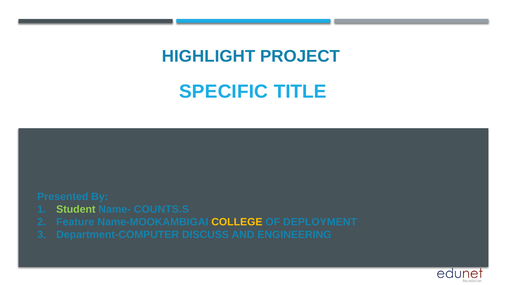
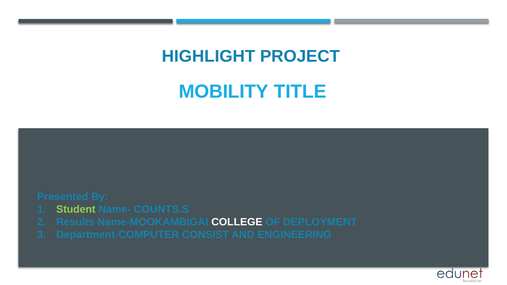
SPECIFIC: SPECIFIC -> MOBILITY (224, 92)
Feature: Feature -> Results (75, 222)
COLLEGE colour: yellow -> white (237, 222)
DISCUSS: DISCUSS -> CONSIST (205, 235)
